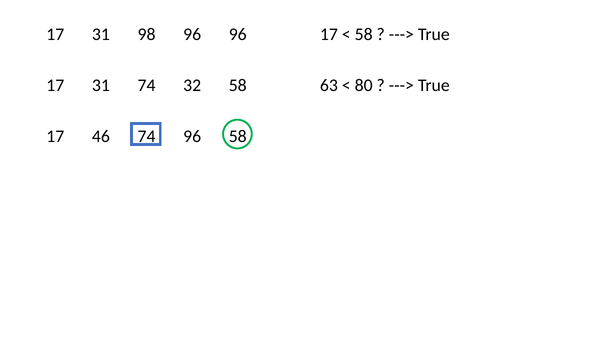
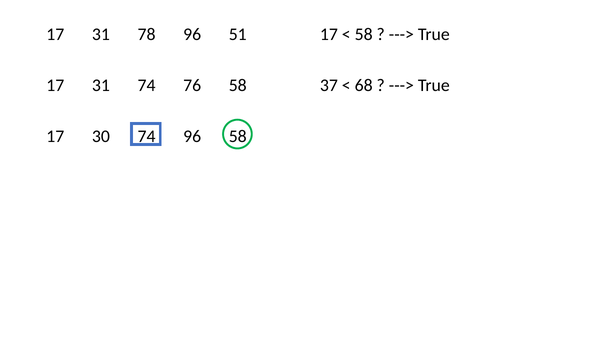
98: 98 -> 78 (147, 34)
96 96: 96 -> 51 (238, 34)
32: 32 -> 76 (192, 85)
63: 63 -> 37 (329, 85)
80: 80 -> 68 (364, 85)
46: 46 -> 30 (101, 136)
